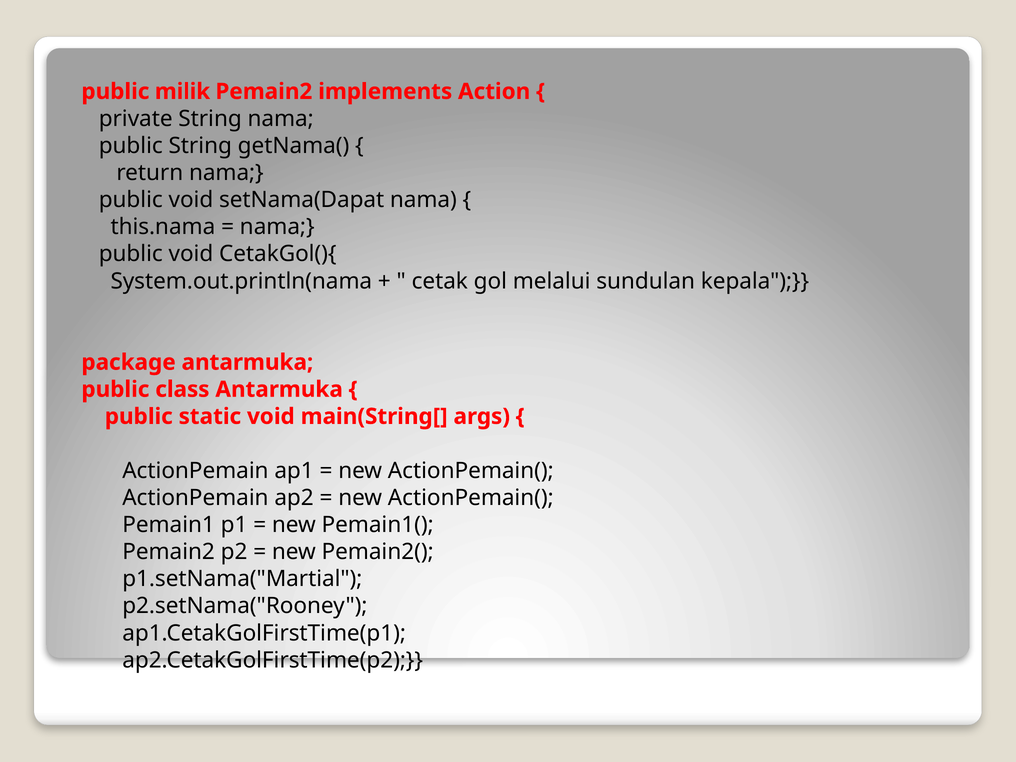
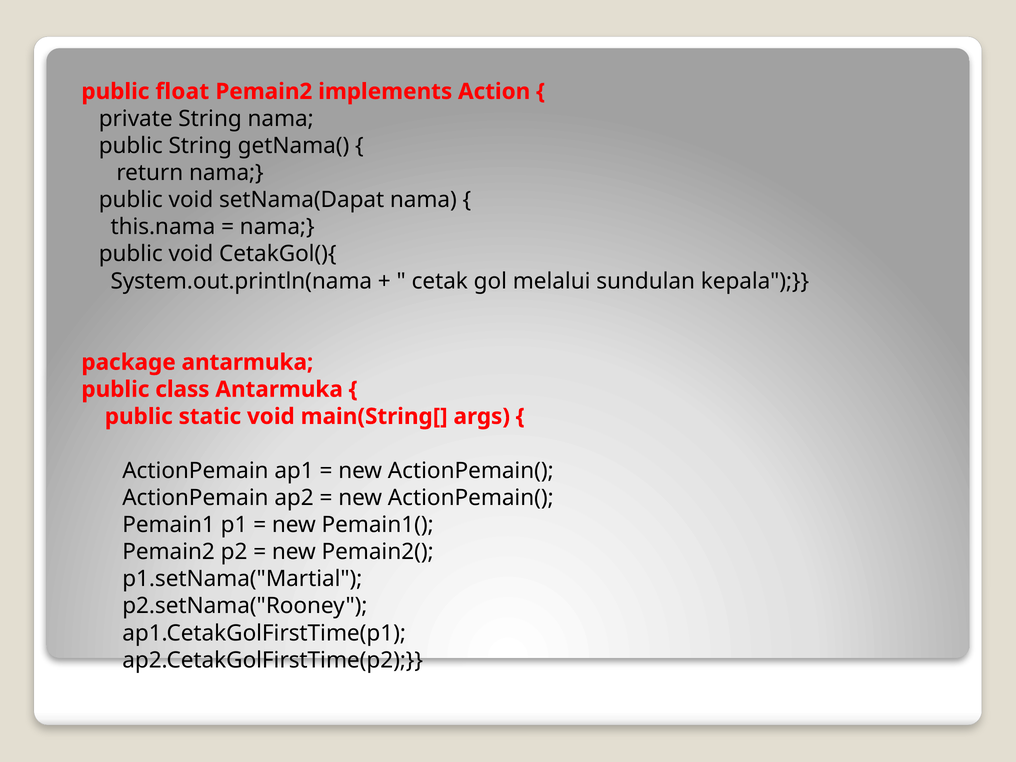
milik: milik -> float (182, 92)
